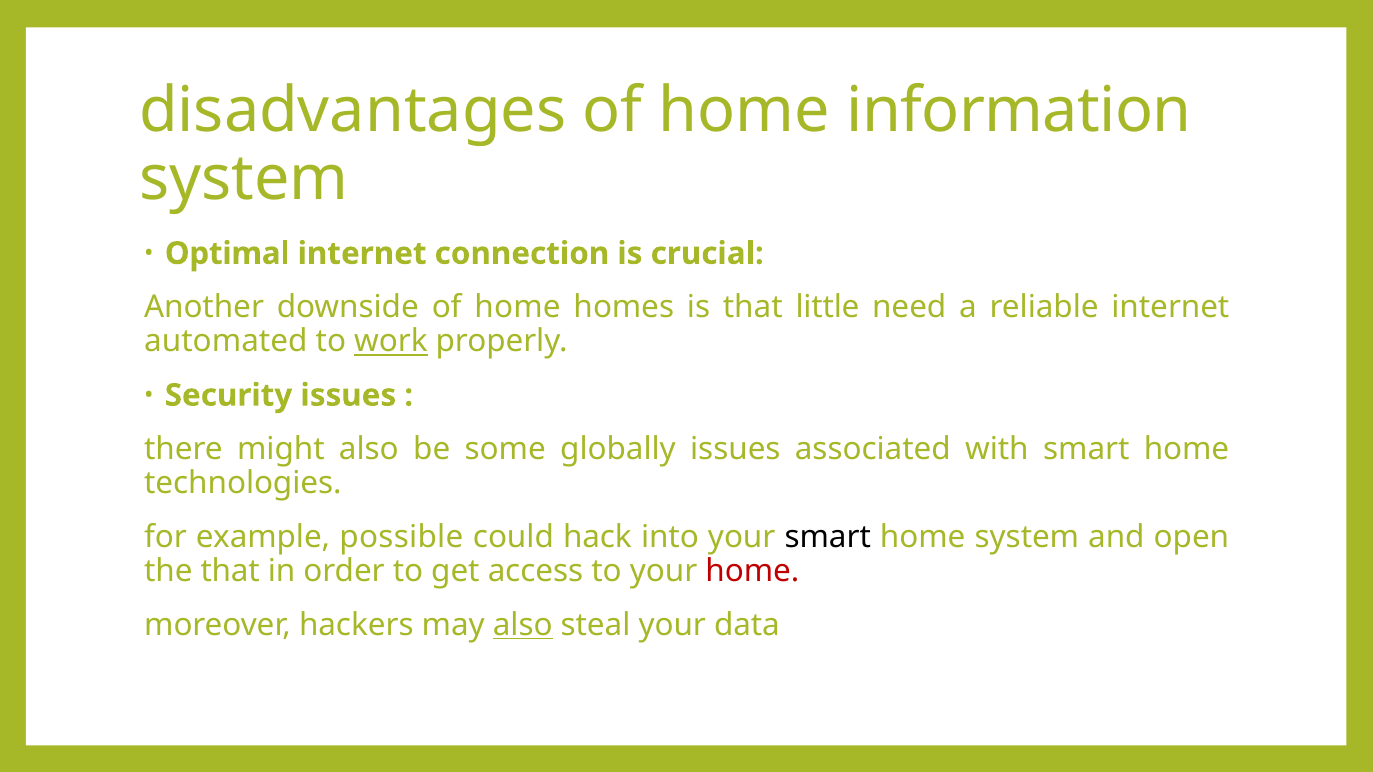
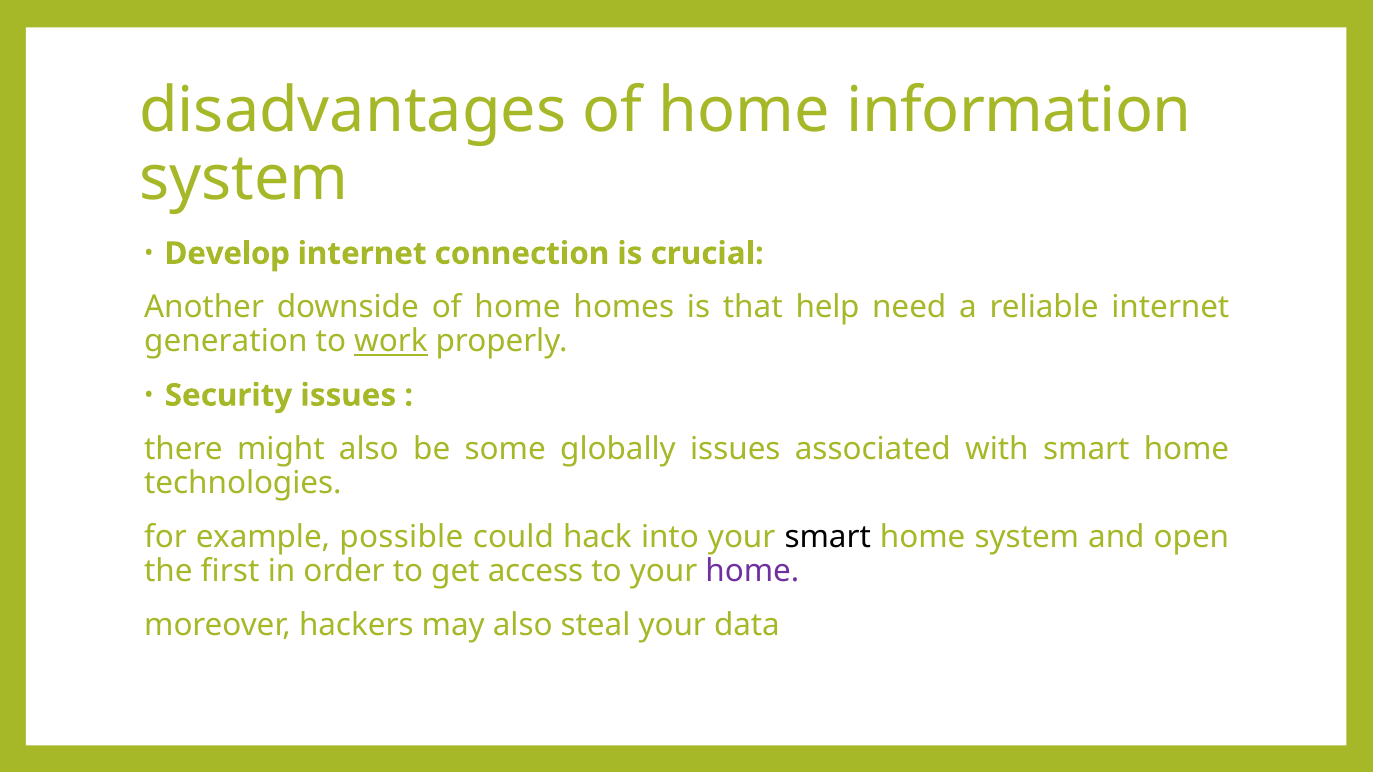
Optimal: Optimal -> Develop (227, 254)
little: little -> help (828, 308)
automated: automated -> generation (226, 342)
the that: that -> first (230, 571)
home colour: red -> purple (752, 571)
also underline: present -> none (523, 625)
